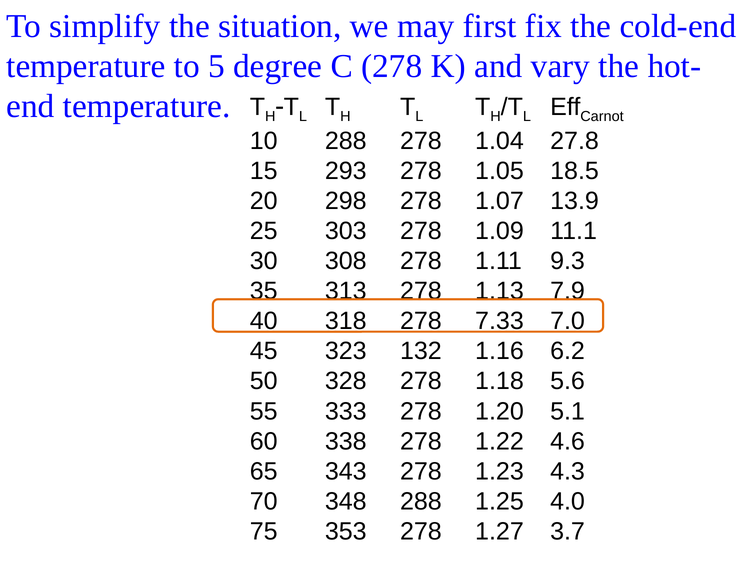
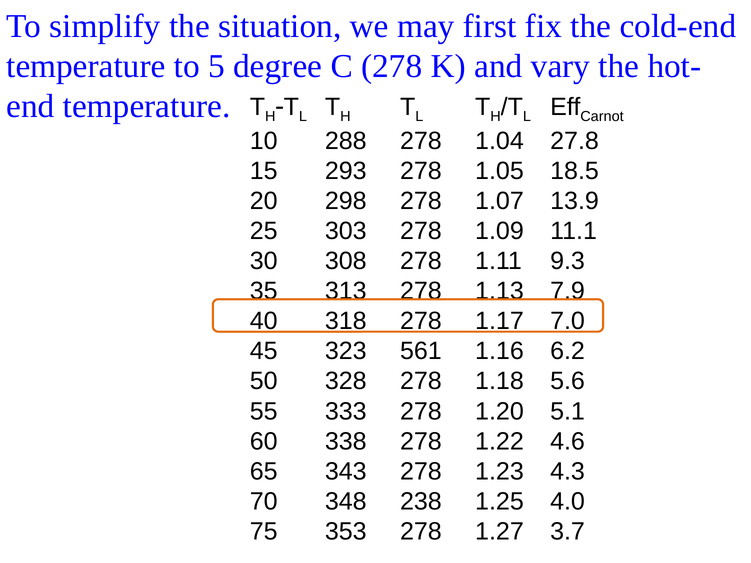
7.33: 7.33 -> 1.17 (499, 321)
132: 132 -> 561 (421, 351)
348 288: 288 -> 238 (421, 502)
